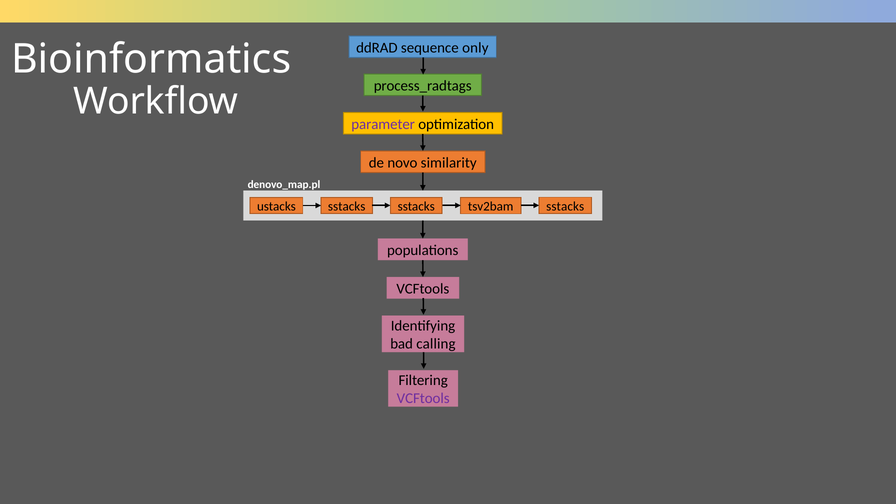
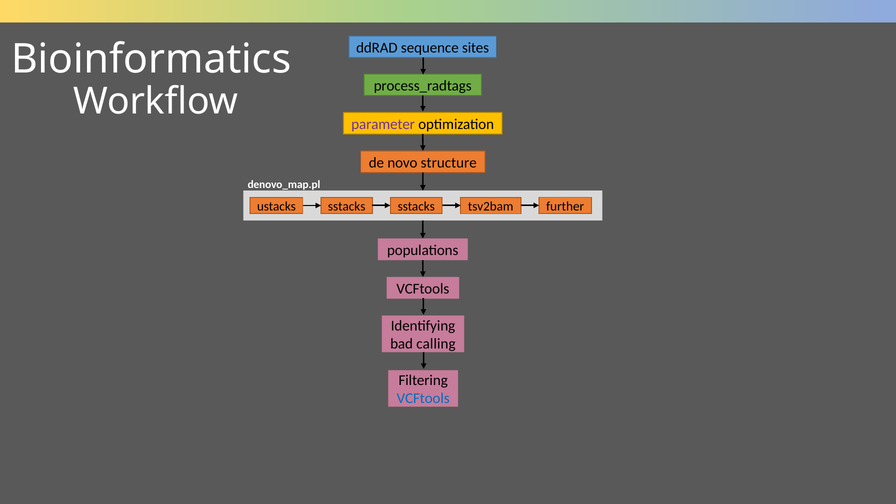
only: only -> sites (476, 48)
similarity: similarity -> structure (449, 163)
tsv2bam sstacks: sstacks -> further (565, 206)
VCFtools colour: purple -> blue (423, 398)
